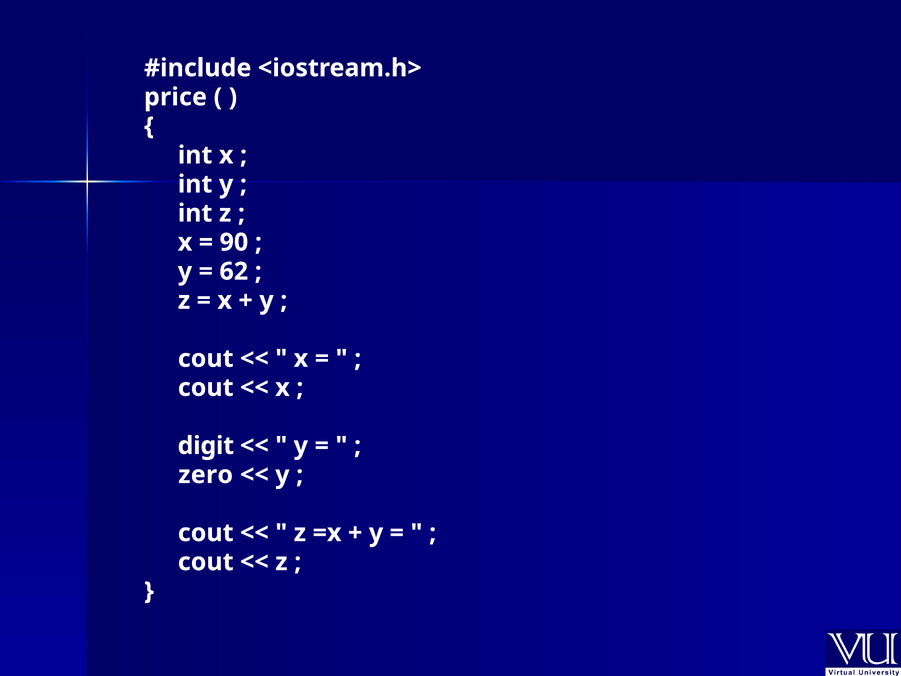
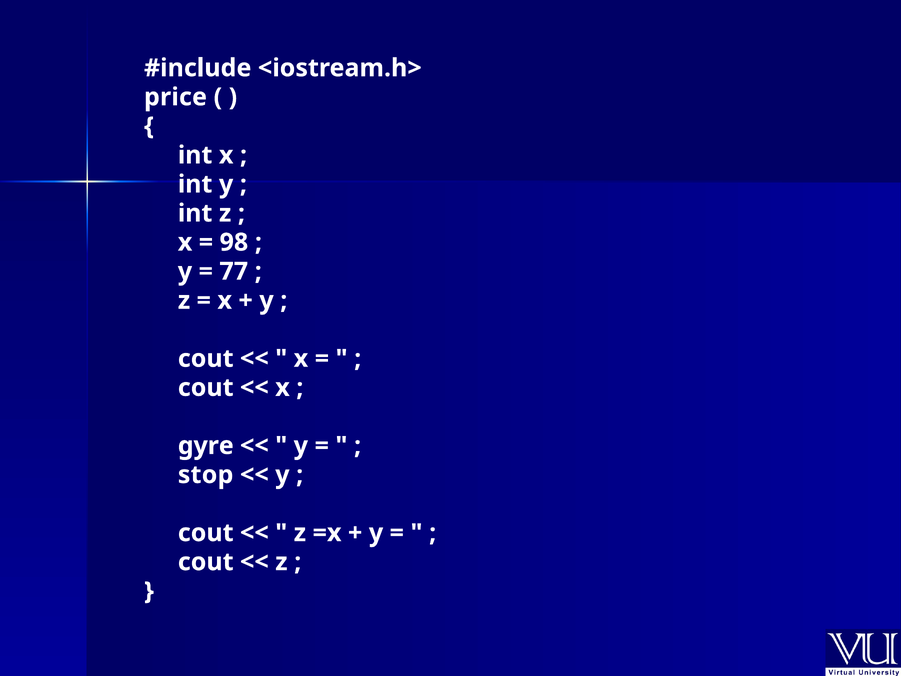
90: 90 -> 98 (234, 242)
62: 62 -> 77 (234, 271)
digit: digit -> gyre (206, 446)
zero: zero -> stop (206, 475)
